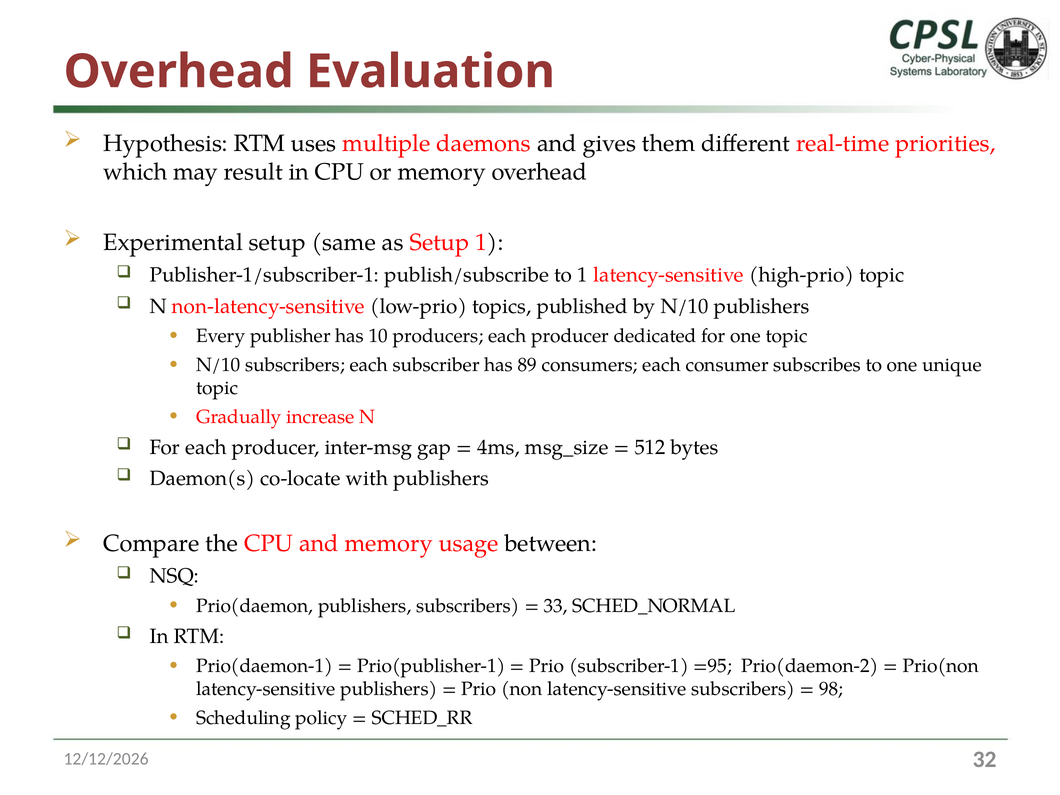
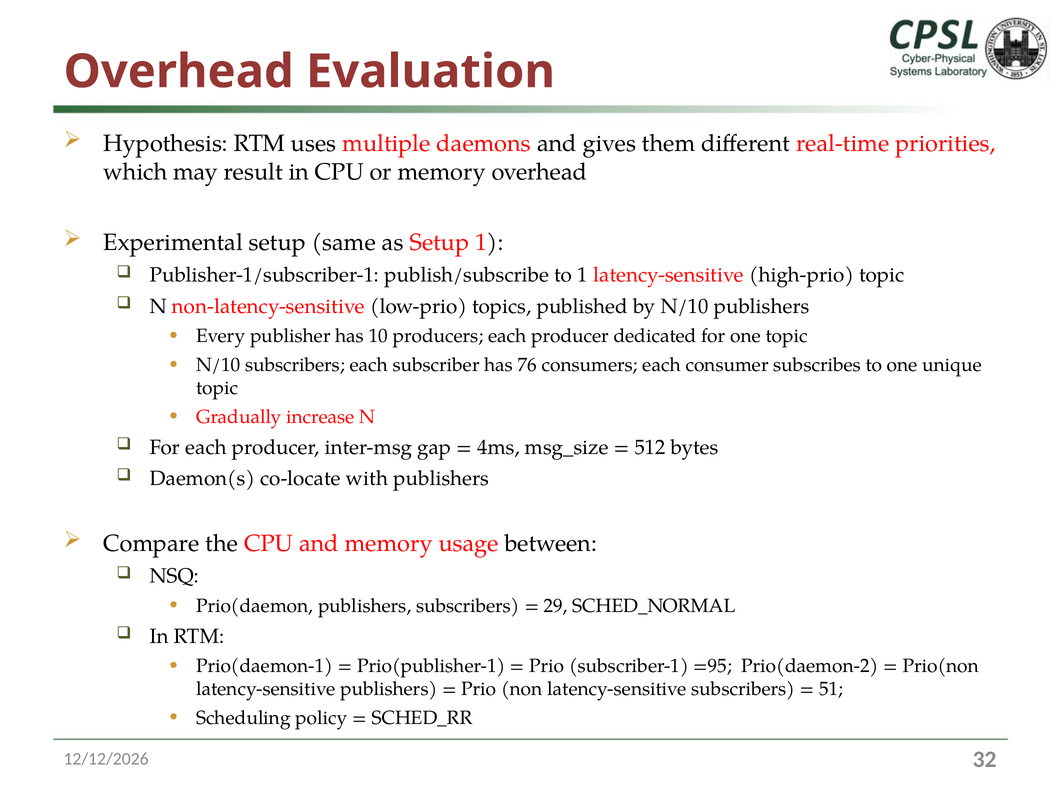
89: 89 -> 76 (527, 365)
33: 33 -> 29 (556, 606)
98: 98 -> 51 (831, 689)
